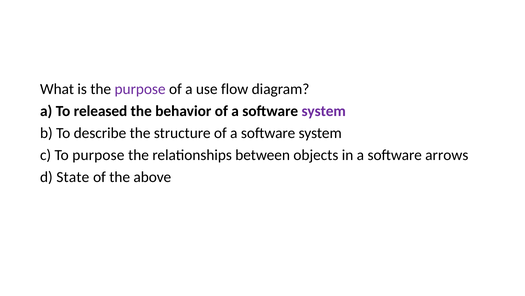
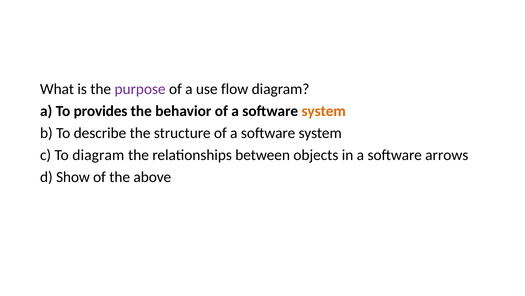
released: released -> provides (101, 111)
system colour: purple -> orange (324, 111)
To purpose: purpose -> diagram (98, 155)
State: State -> Show (73, 177)
